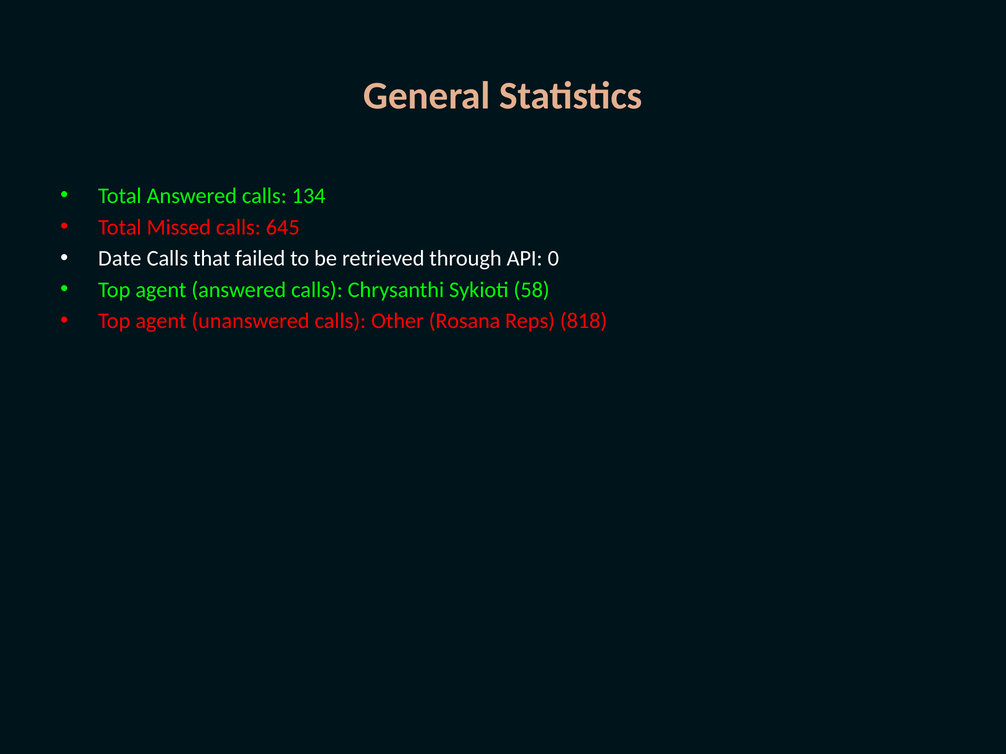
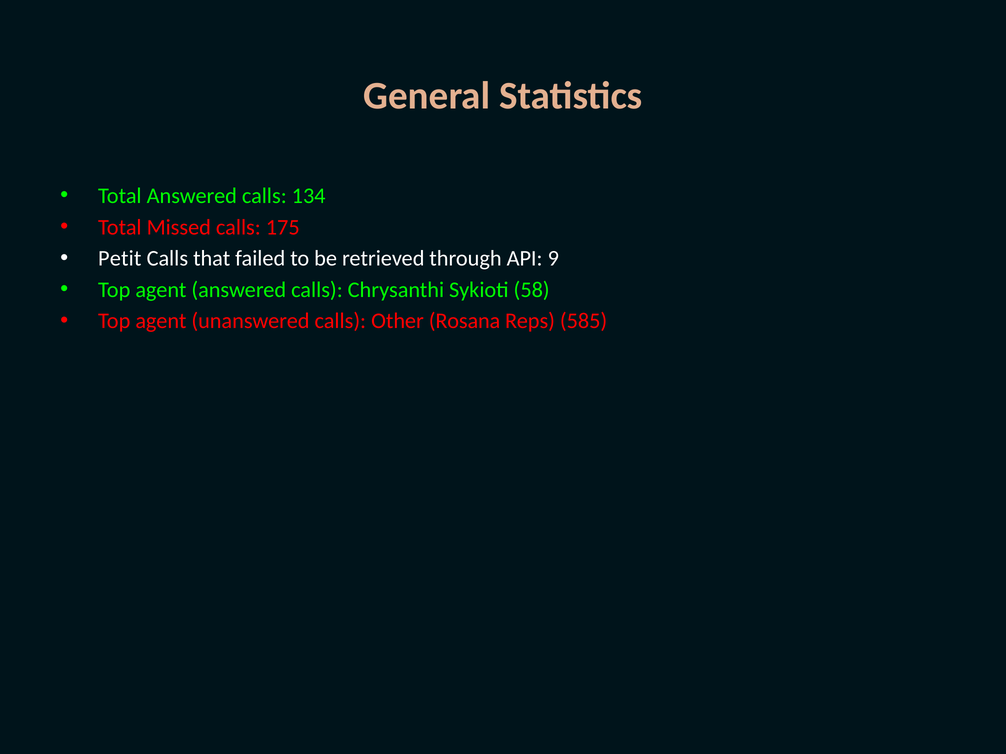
645: 645 -> 175 (283, 227)
Date: Date -> Petit (120, 259)
0: 0 -> 9 (553, 259)
818: 818 -> 585 (584, 321)
